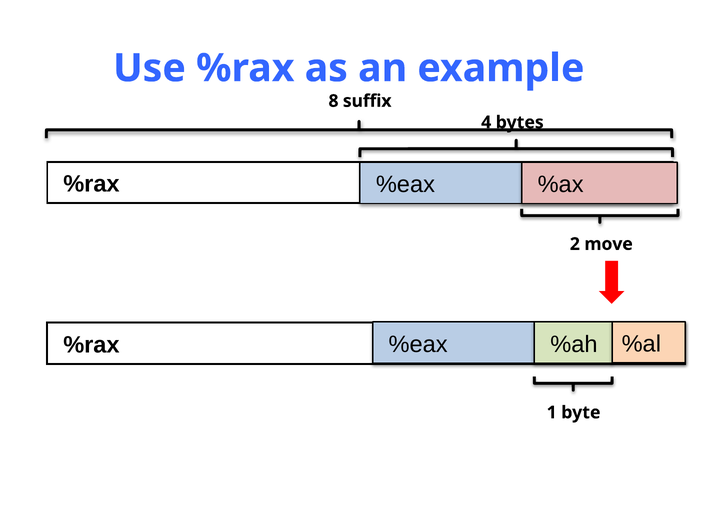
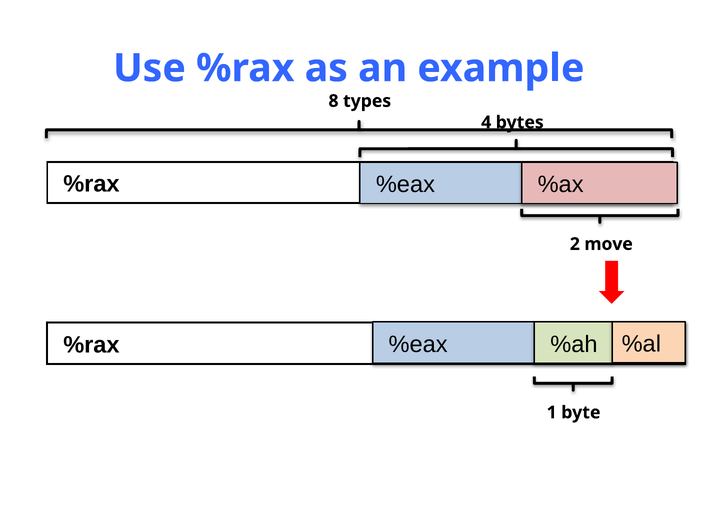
suffix: suffix -> types (367, 101)
